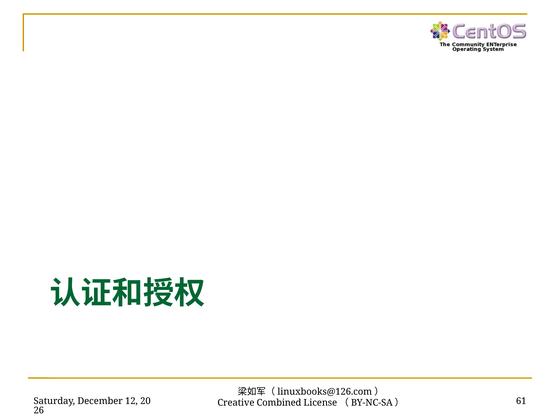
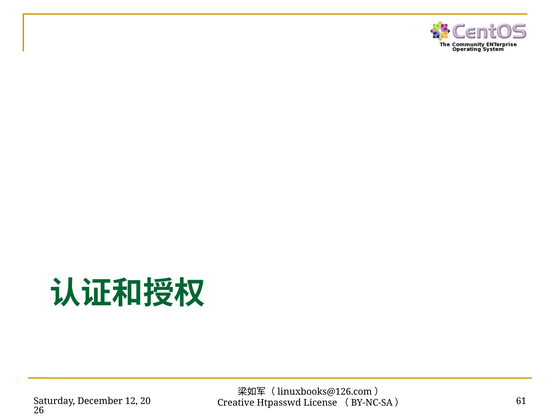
Combined: Combined -> Htpasswd (279, 403)
